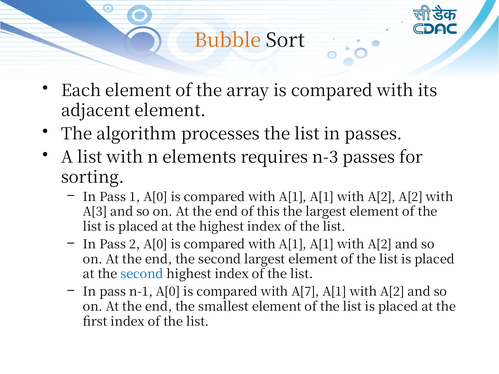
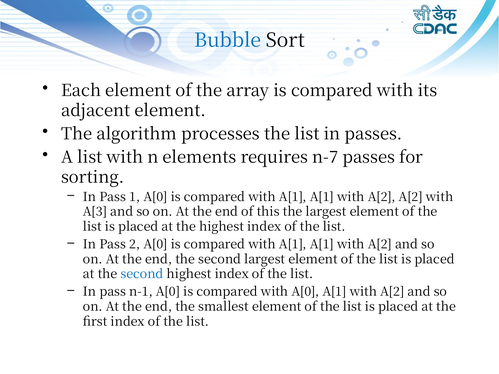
Bubble colour: orange -> blue (228, 40)
n-3: n-3 -> n-7 (325, 157)
with A[7: A[7 -> A[0 (305, 292)
